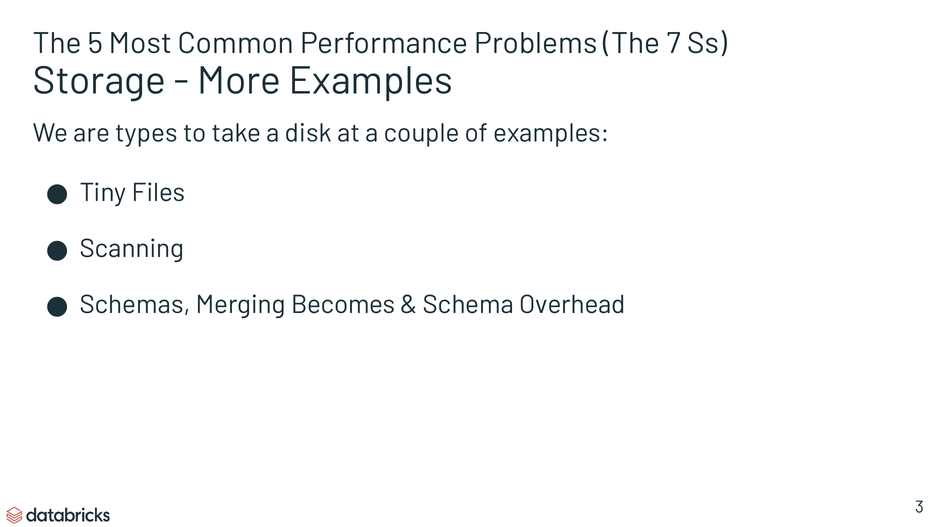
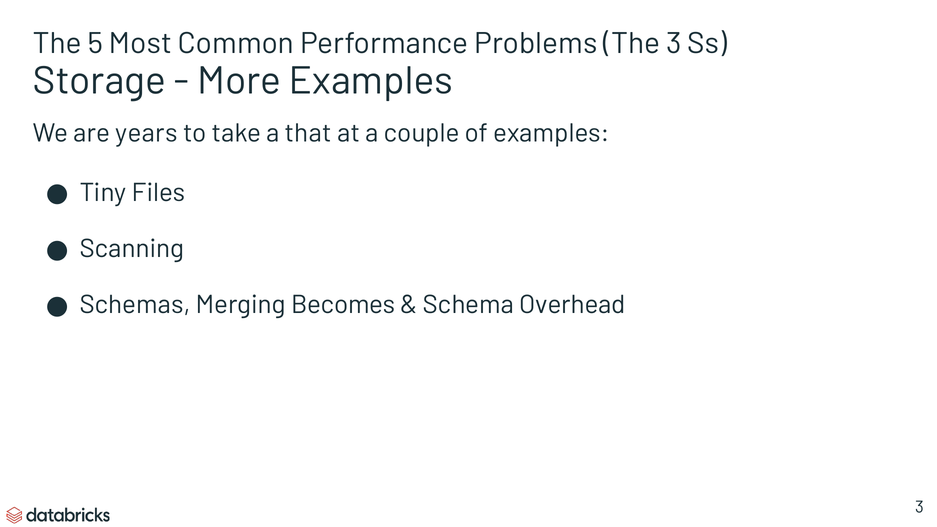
The 7: 7 -> 3 (674, 43)
types: types -> years (146, 133)
disk: disk -> that (308, 133)
